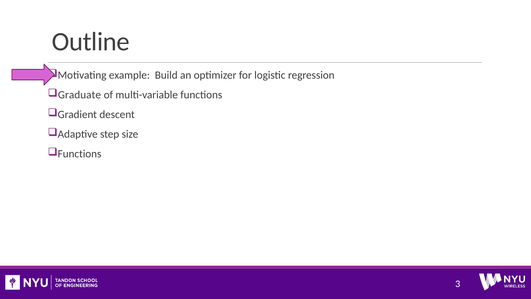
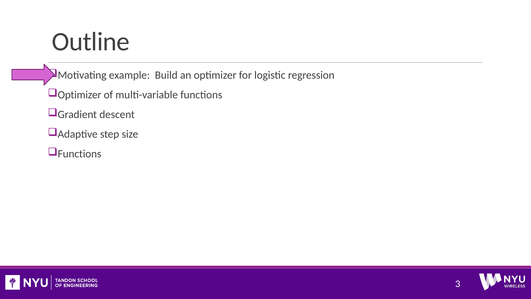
Graduate: Graduate -> Optimizer (80, 95)
